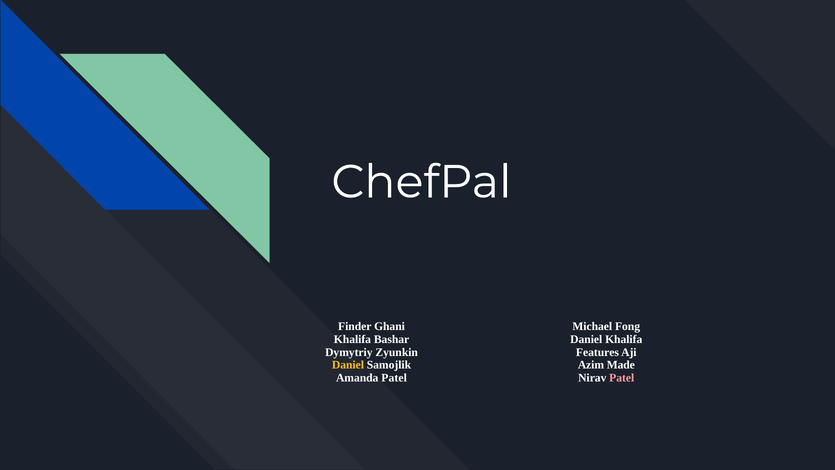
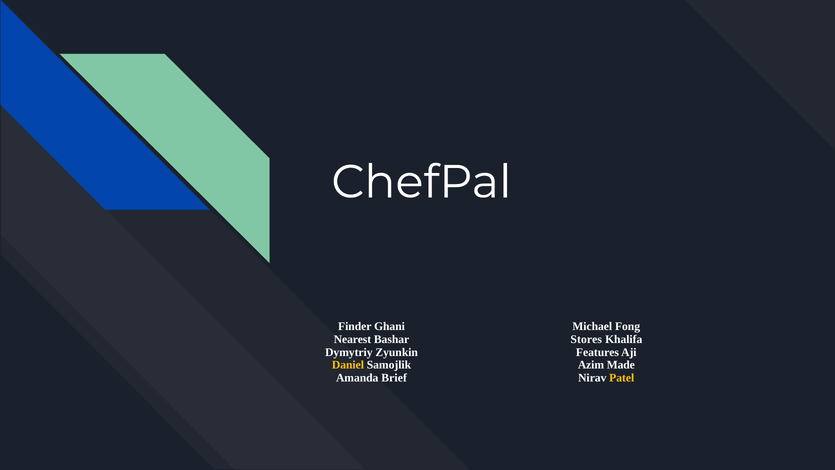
Khalifa: Khalifa -> Nearest (352, 339)
Daniel: Daniel -> Stores (586, 339)
Amanda Patel: Patel -> Brief (394, 378)
Patel colour: pink -> yellow (622, 378)
